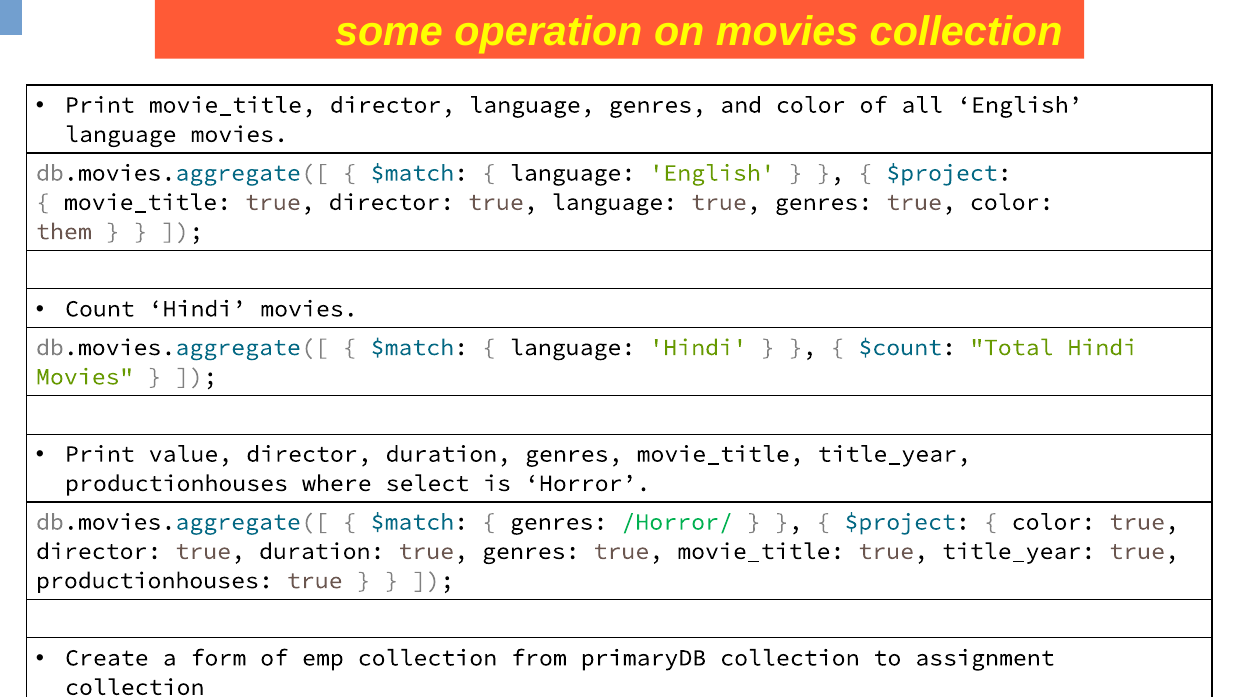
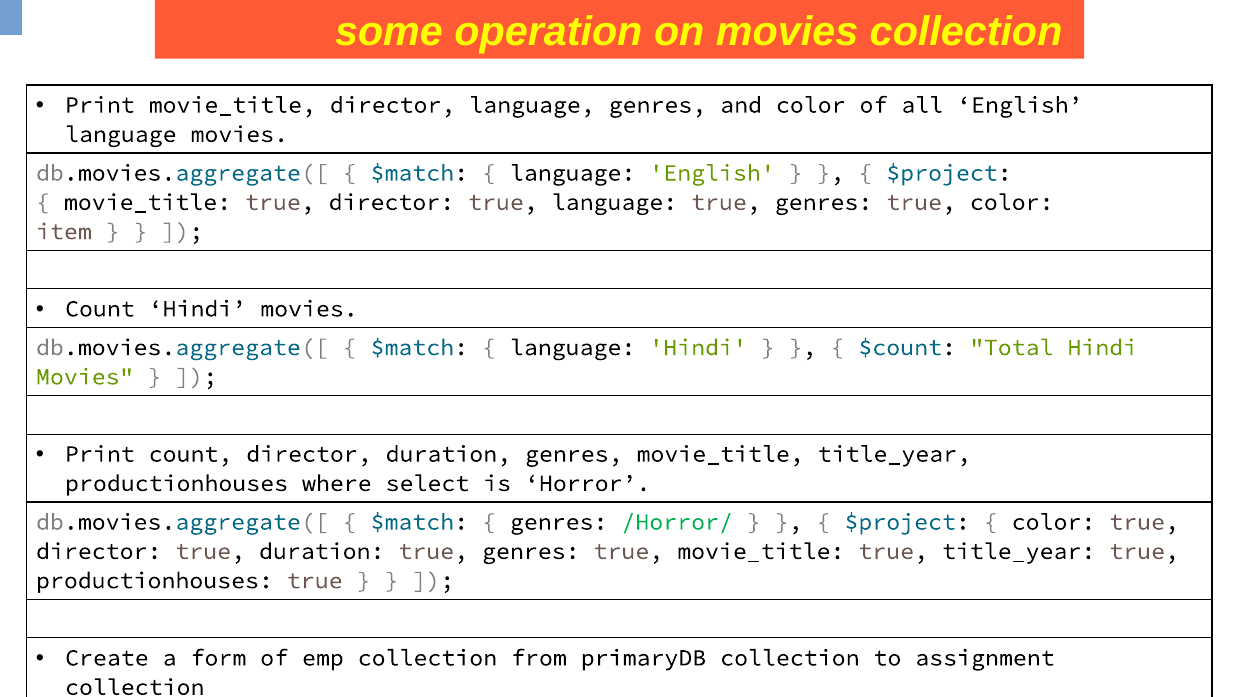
them: them -> item (64, 231)
Print value: value -> count (190, 454)
